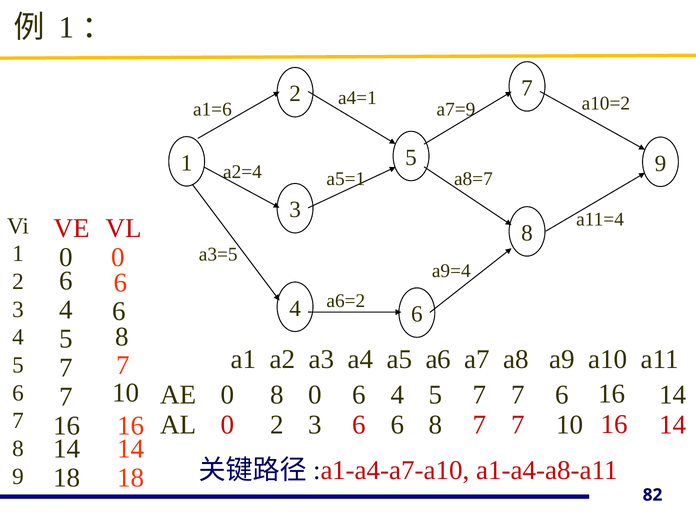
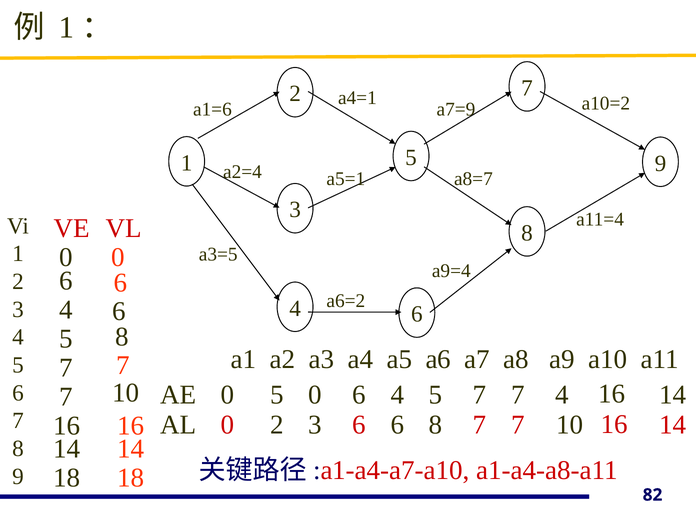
0 8: 8 -> 5 (277, 395)
7 6: 6 -> 4 (562, 395)
